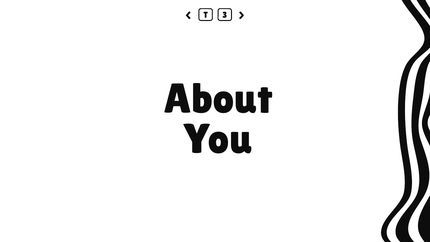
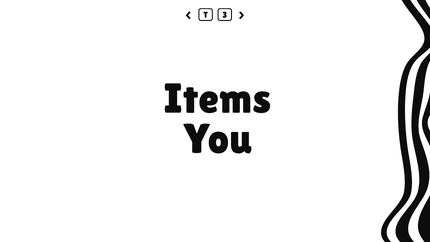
About: About -> Items (218, 99)
